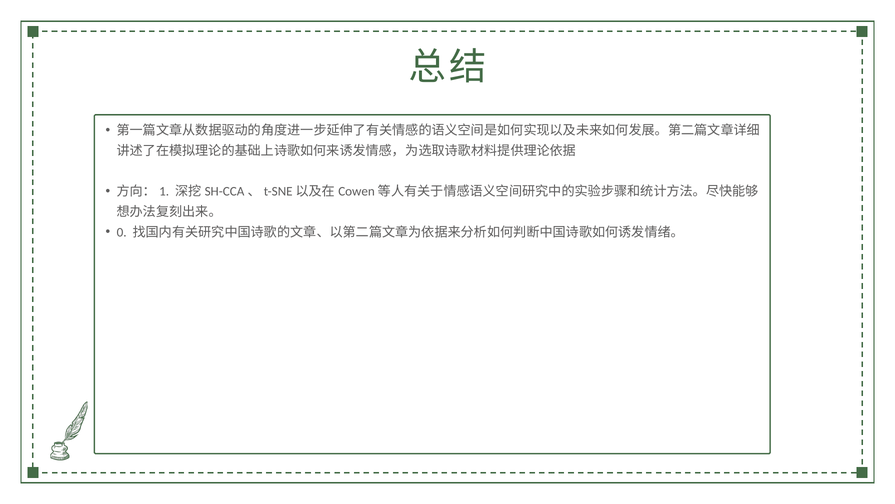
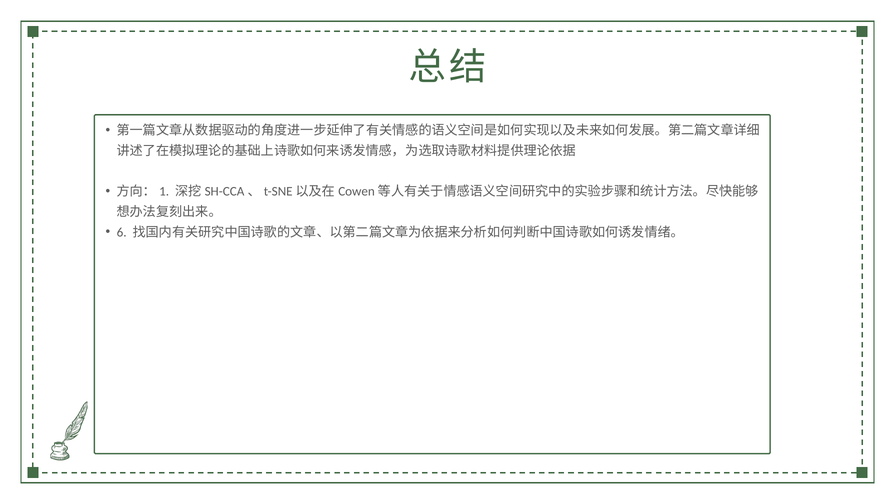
0: 0 -> 6 (122, 232)
